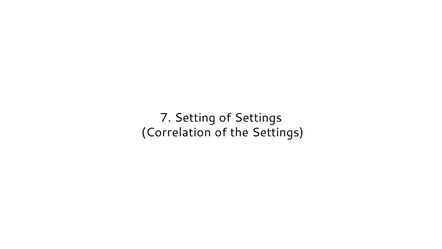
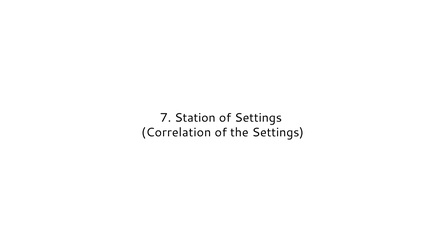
Setting: Setting -> Station (195, 118)
